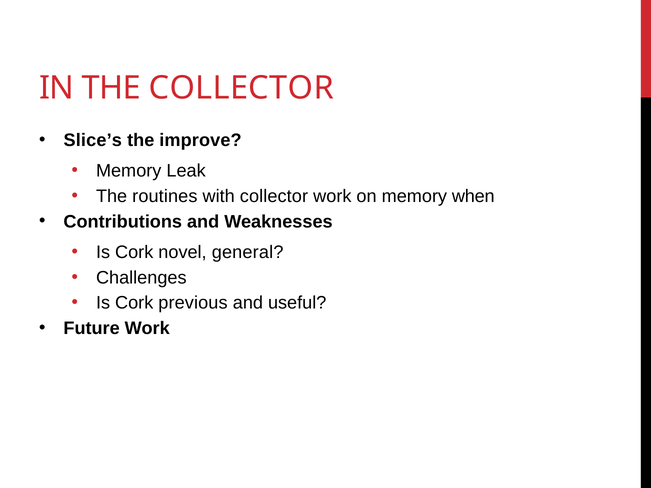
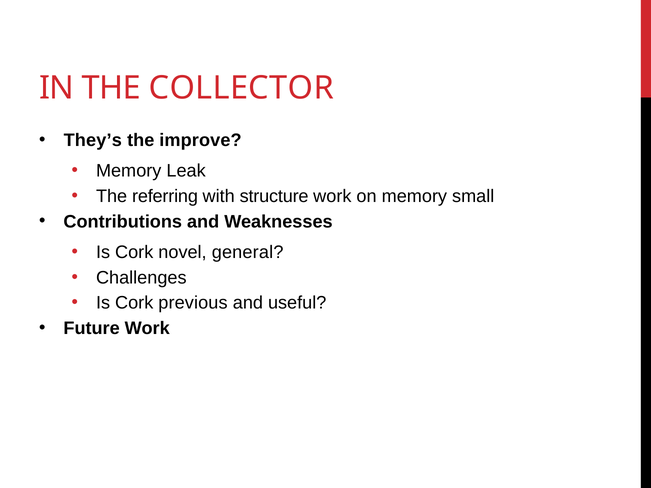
Slice’s: Slice’s -> They’s (93, 140)
routines: routines -> referring (165, 196)
with collector: collector -> structure (274, 196)
when: when -> small (473, 196)
